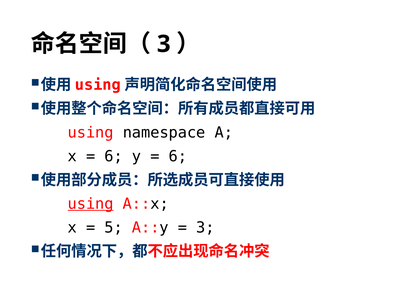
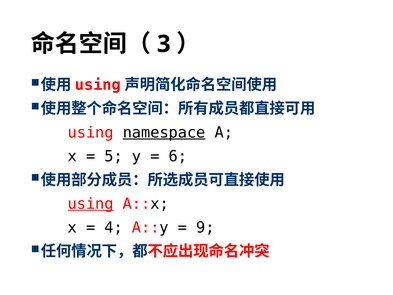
namespace underline: none -> present (164, 132)
6: 6 -> 5 (114, 156)
5: 5 -> 4 (114, 227)
3: 3 -> 9 (205, 227)
